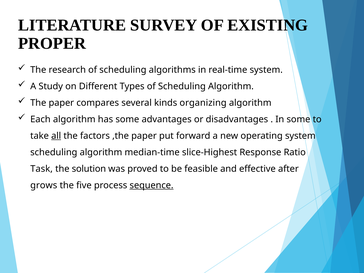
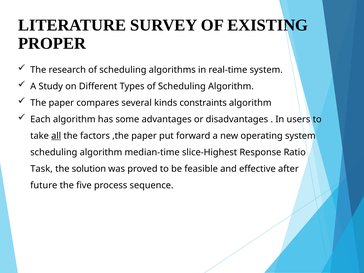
organizing: organizing -> constraints (203, 103)
In some: some -> users (298, 119)
grows: grows -> future (44, 185)
sequence underline: present -> none (152, 185)
